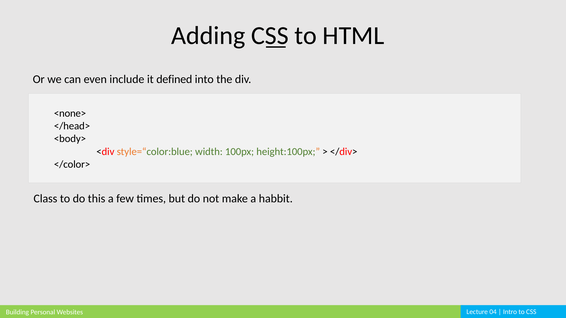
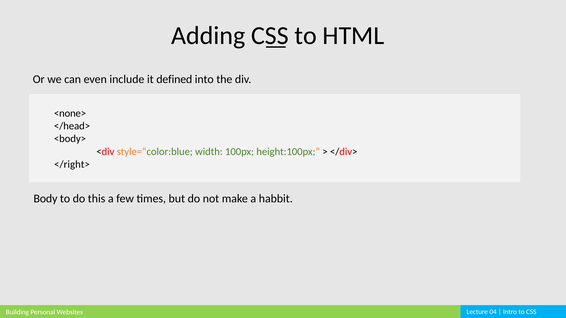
</color>: </color> -> </right> (72, 164)
Class: Class -> Body (45, 199)
